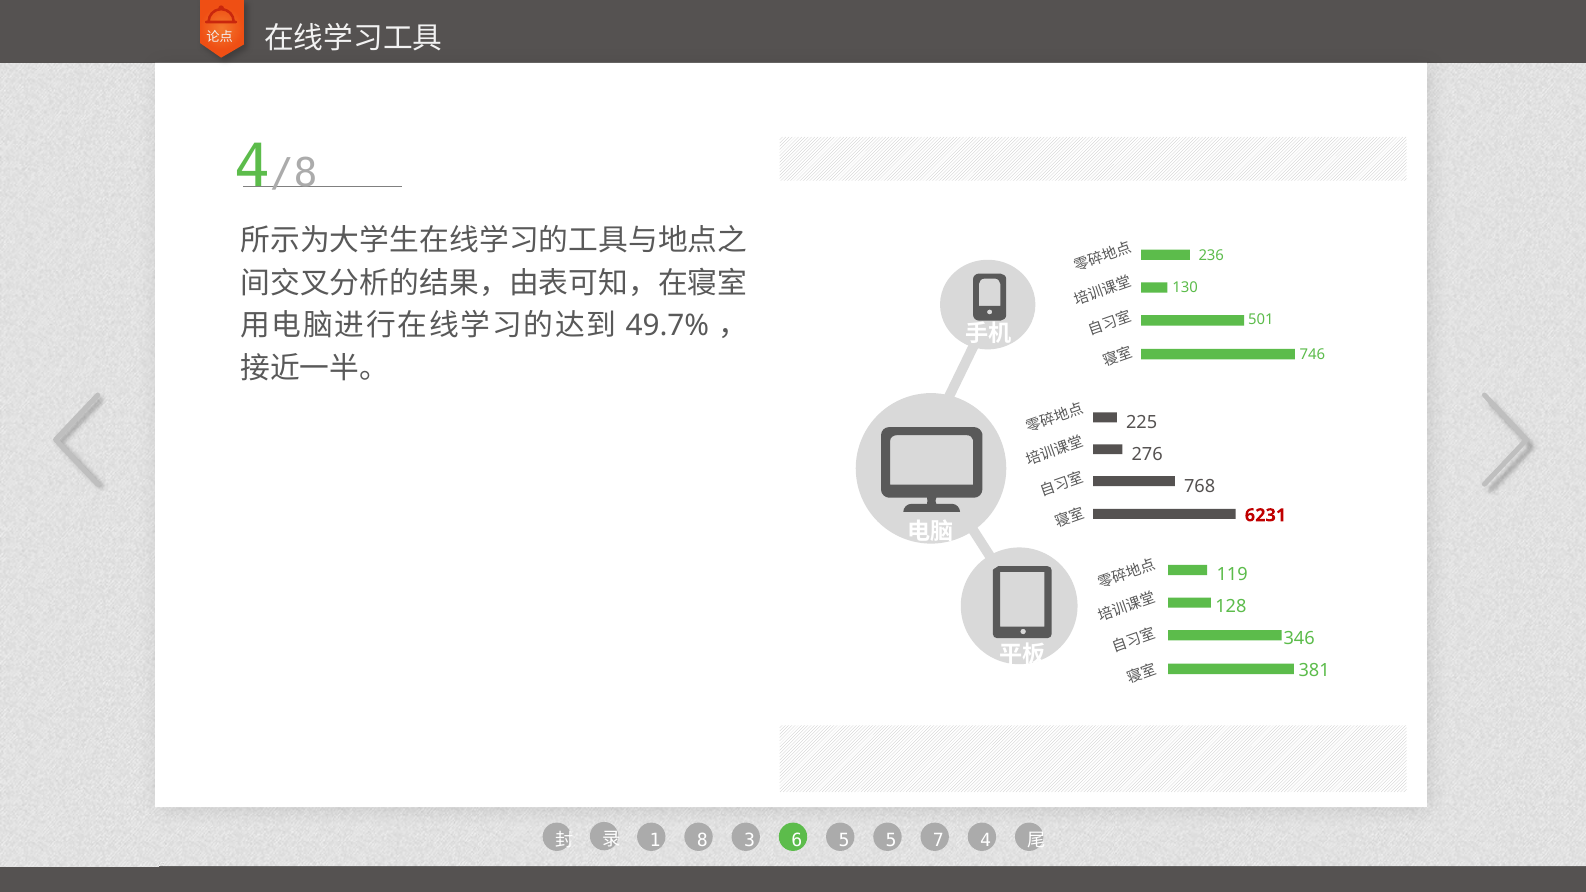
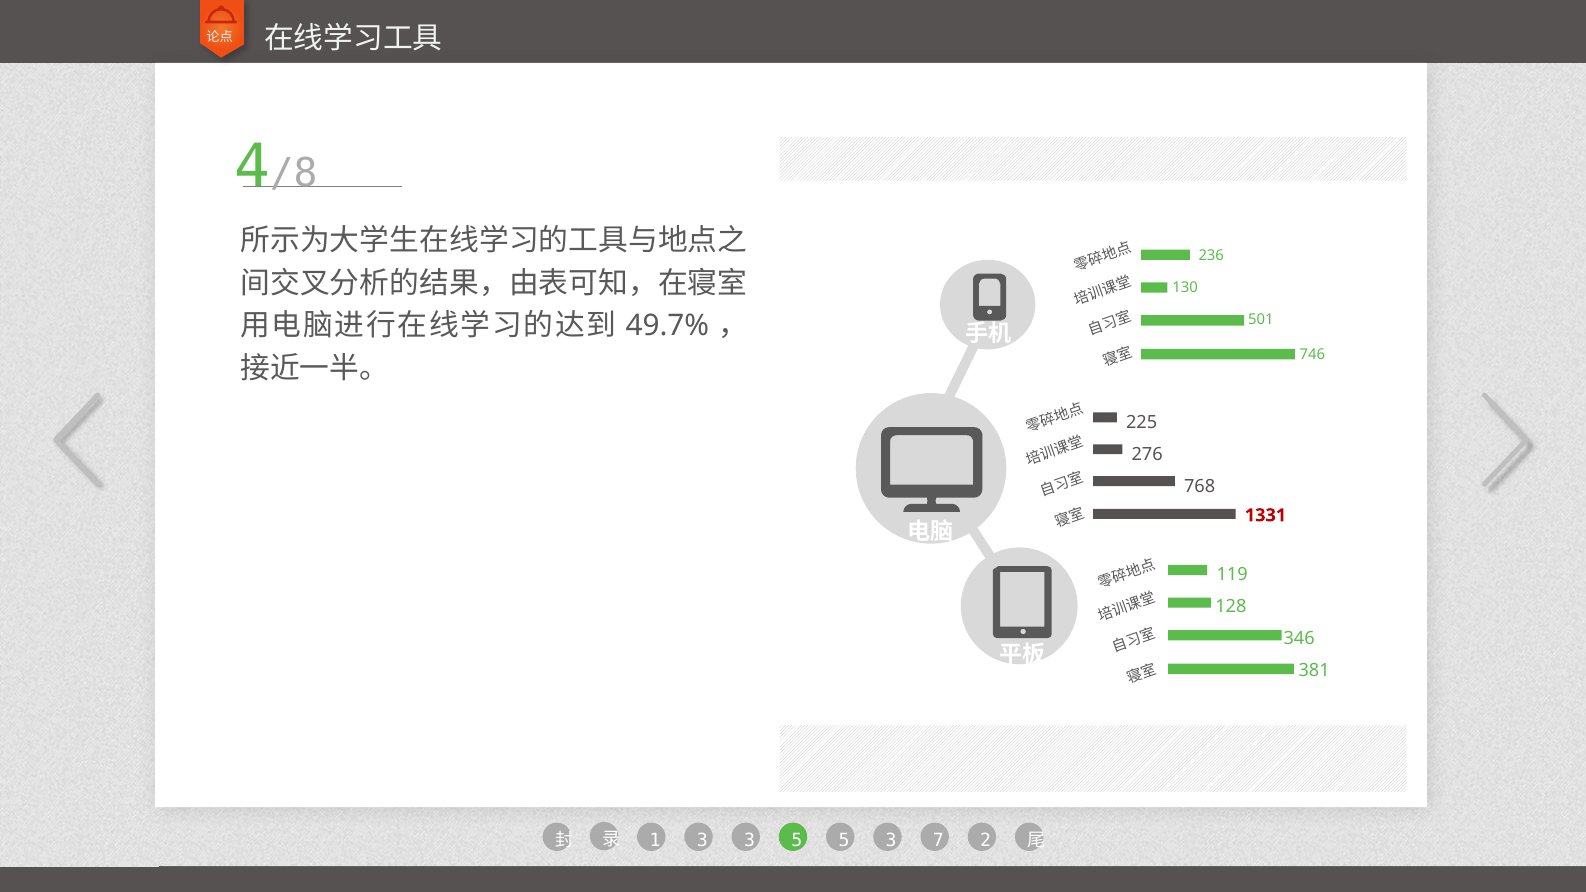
6231: 6231 -> 1331 (1266, 515)
1 8: 8 -> 3 (702, 840)
3 6: 6 -> 5 (797, 840)
5 5: 5 -> 3 (891, 840)
7 4: 4 -> 2 (986, 840)
